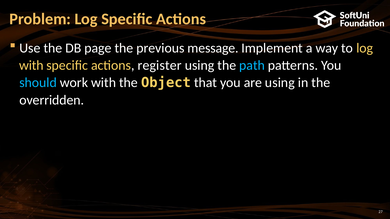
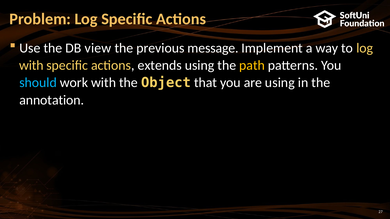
page: page -> view (98, 48)
register: register -> extends (160, 65)
path colour: light blue -> yellow (252, 65)
overridden: overridden -> annotation (52, 100)
